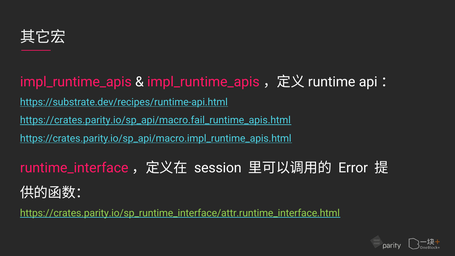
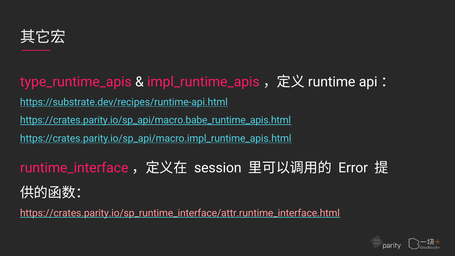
impl_runtime_apis: impl_runtime_apis -> type_runtime_apis (76, 82)
https://crates.parity.io/sp_api/macro.fail_runtime_apis.html: https://crates.parity.io/sp_api/macro.fail_runtime_apis.html -> https://crates.parity.io/sp_api/macro.babe_runtime_apis.html (155, 120)
https://crates.parity.io/sp_runtime_interface/attr.runtime_interface.html colour: light green -> pink (180, 213)
